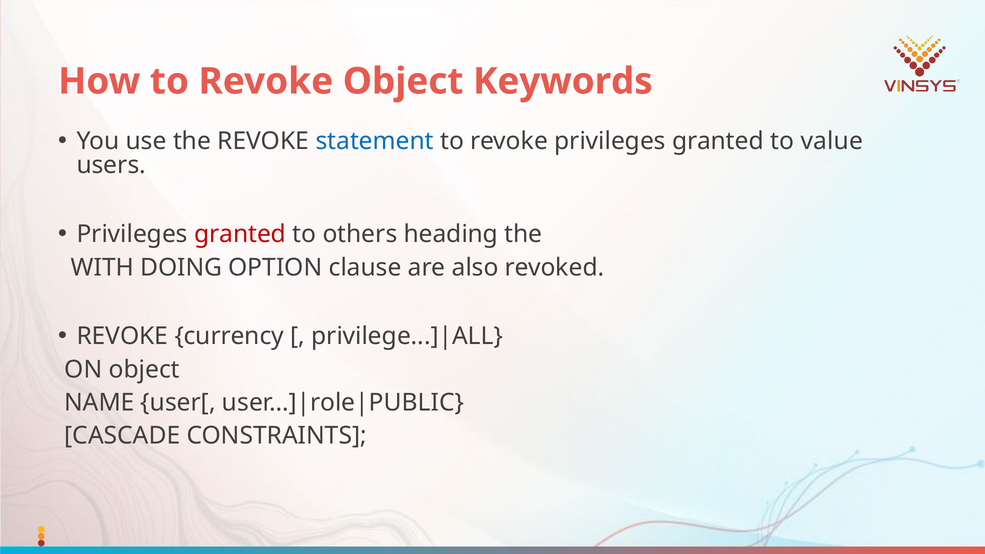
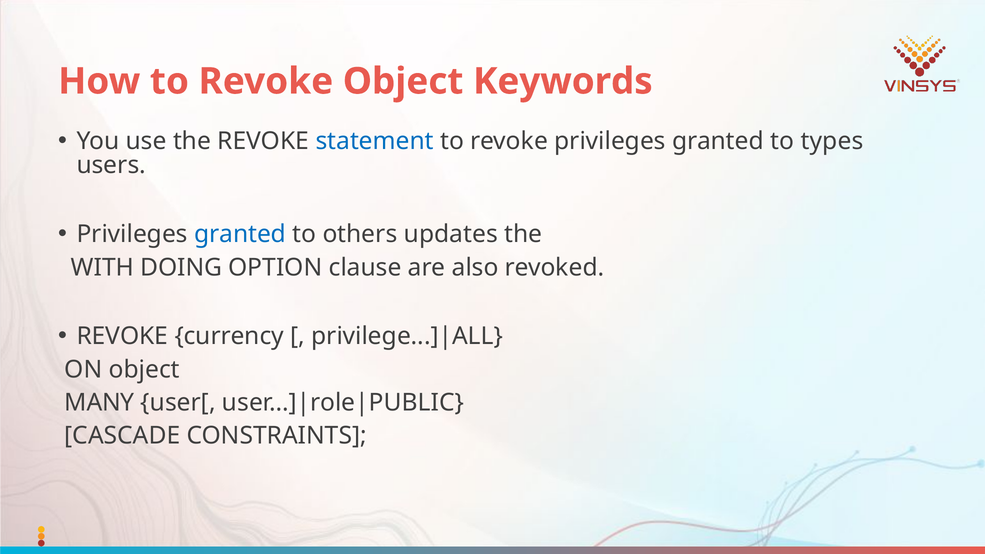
value: value -> types (832, 141)
granted colour: red -> blue (240, 234)
heading: heading -> updates (451, 234)
NAME: NAME -> MANY (99, 403)
